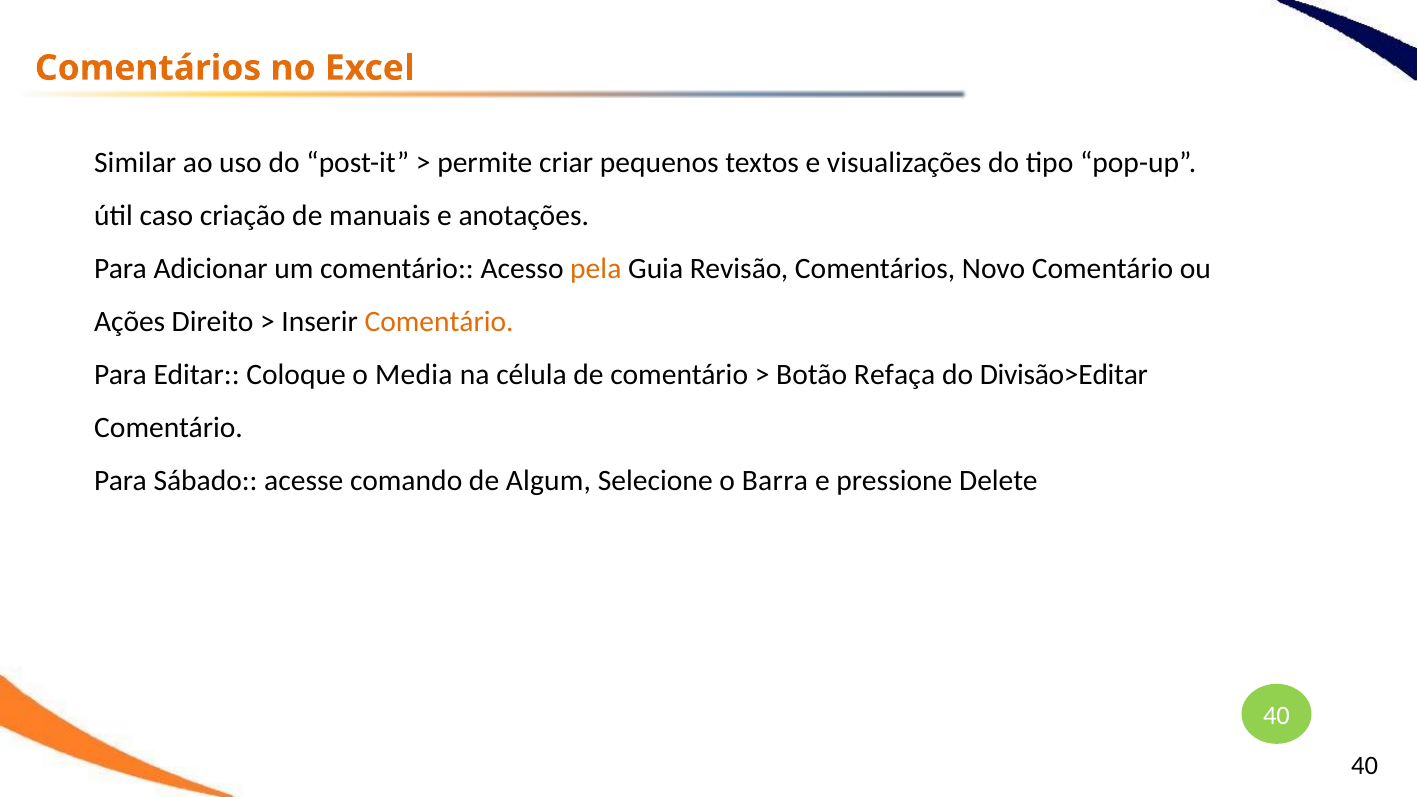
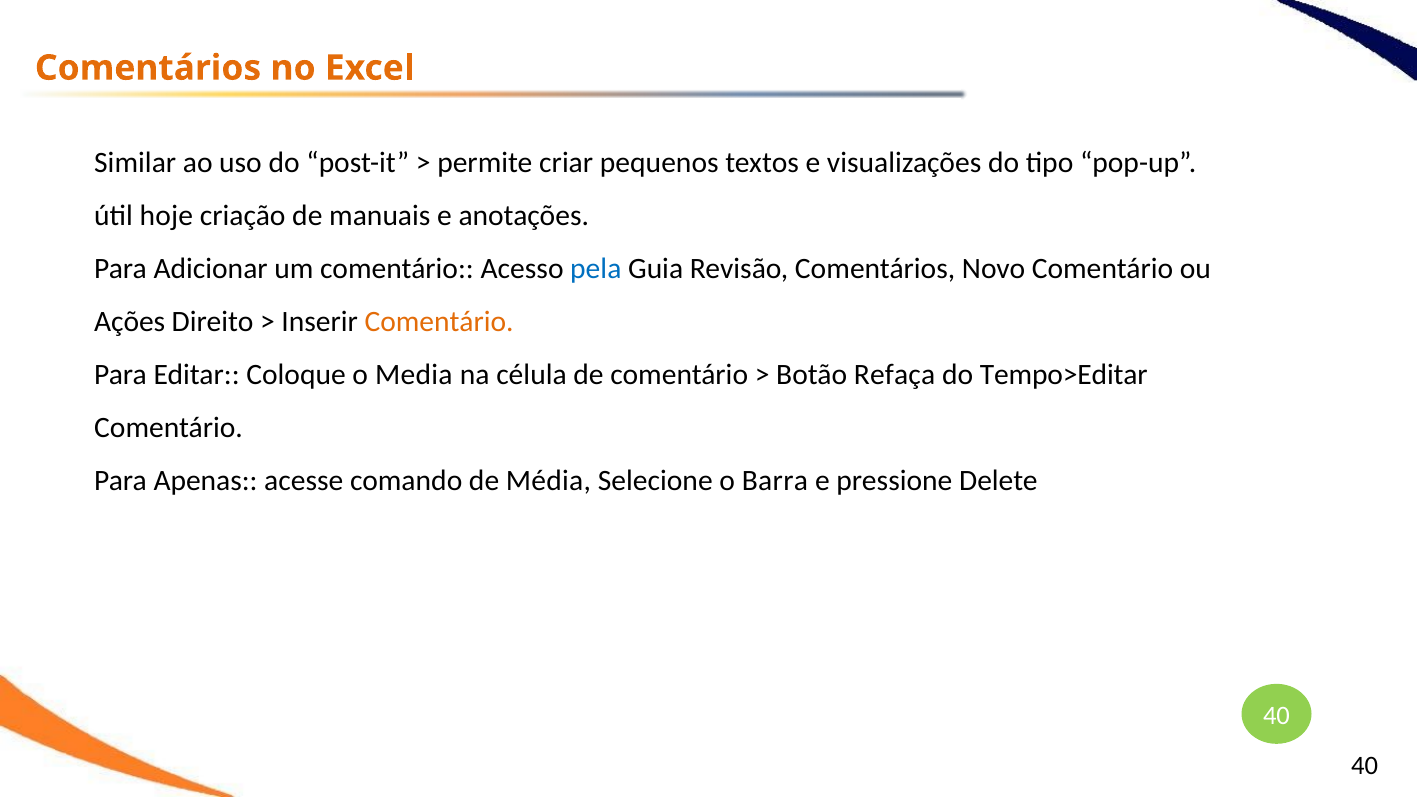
caso: caso -> hoje (166, 216)
pela colour: orange -> blue (596, 269)
Divisão>Editar: Divisão>Editar -> Tempo>Editar (1064, 375)
Sábado: Sábado -> Apenas (206, 481)
Algum: Algum -> Média (548, 481)
